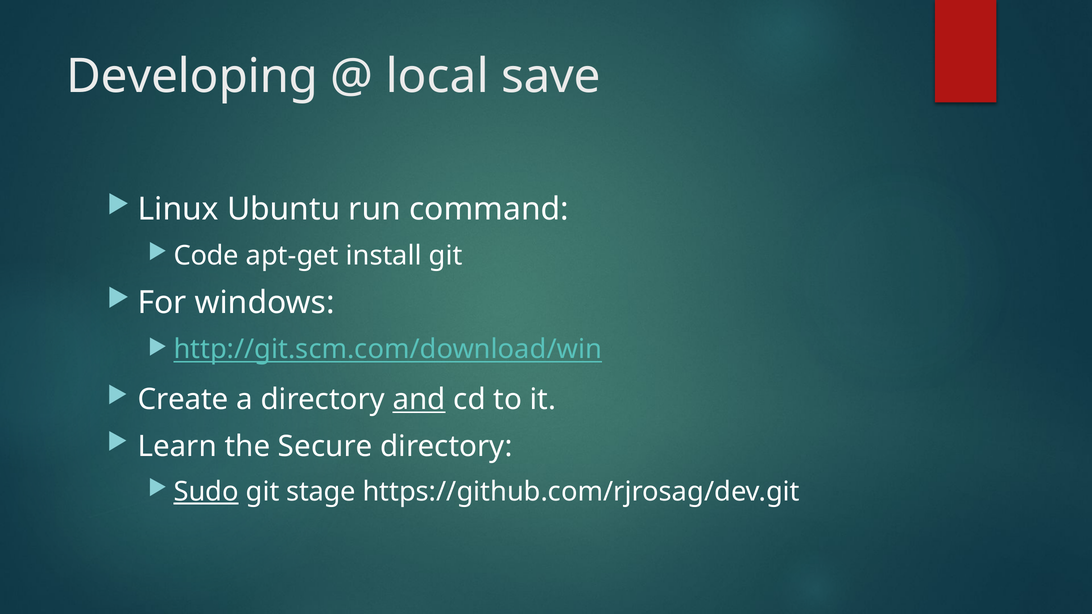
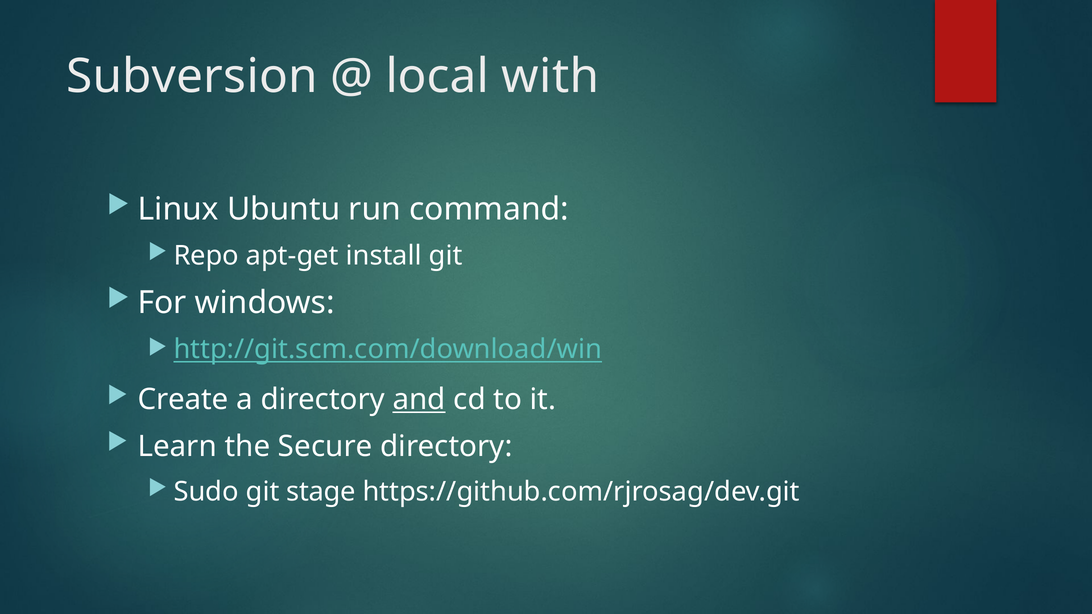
Developing: Developing -> Subversion (192, 77)
save: save -> with (550, 77)
Code: Code -> Repo (206, 256)
Sudo underline: present -> none (206, 492)
